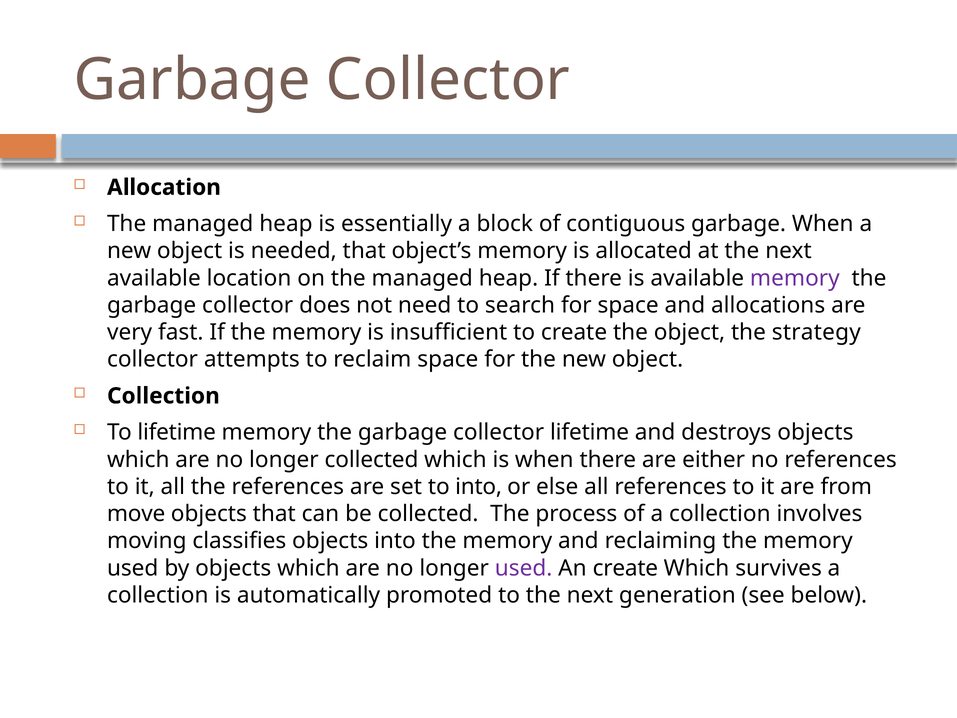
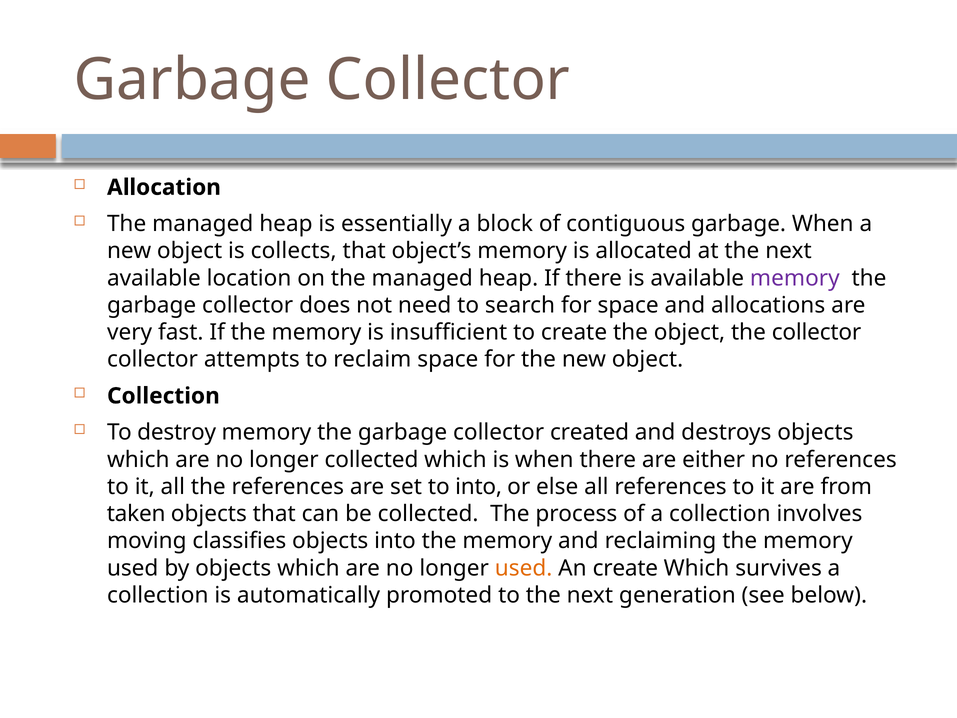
needed: needed -> collects (294, 251)
the strategy: strategy -> collector (817, 332)
To lifetime: lifetime -> destroy (177, 432)
collector lifetime: lifetime -> created (590, 432)
move: move -> taken (136, 514)
used colour: purple -> orange (524, 568)
